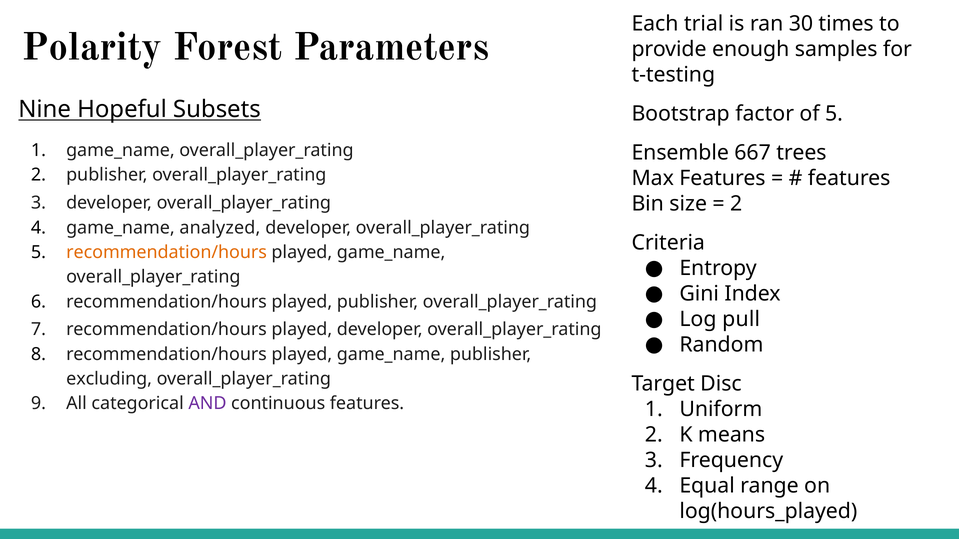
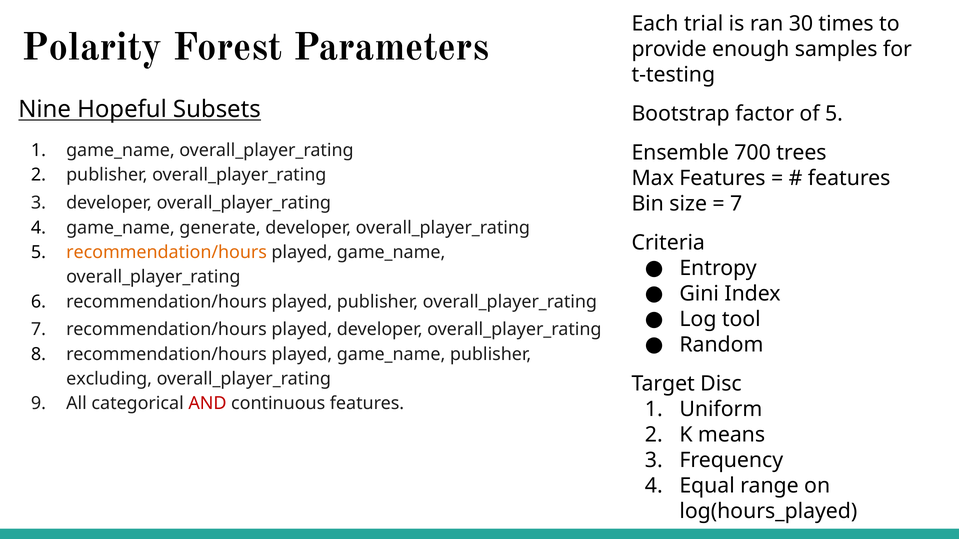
667: 667 -> 700 (753, 153)
2: 2 -> 7 (736, 204)
analyzed: analyzed -> generate (220, 228)
pull: pull -> tool (741, 319)
AND colour: purple -> red (208, 404)
